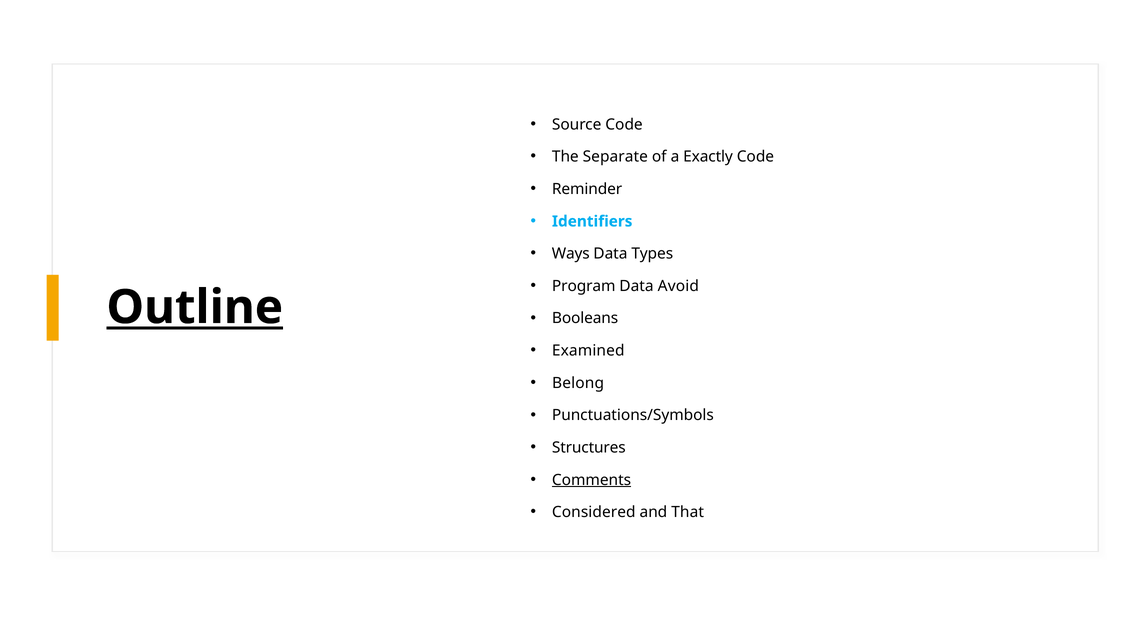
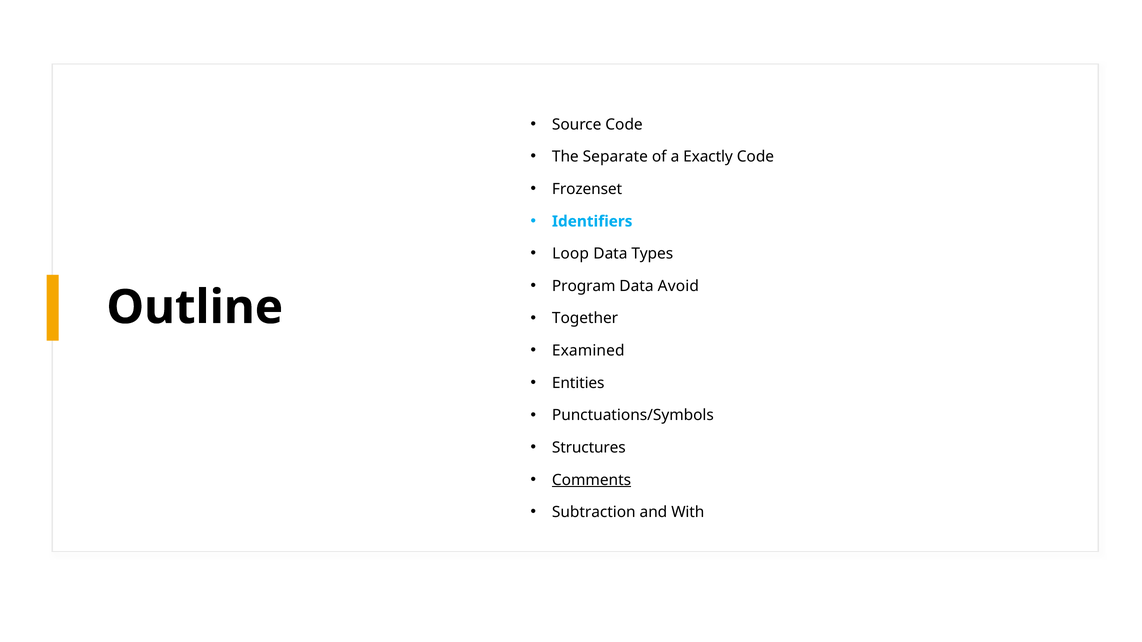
Reminder: Reminder -> Frozenset (587, 189)
Ways: Ways -> Loop (571, 254)
Outline underline: present -> none (195, 308)
Booleans: Booleans -> Together (585, 319)
Belong: Belong -> Entities (578, 383)
Considered: Considered -> Subtraction (594, 513)
That: That -> With (688, 513)
